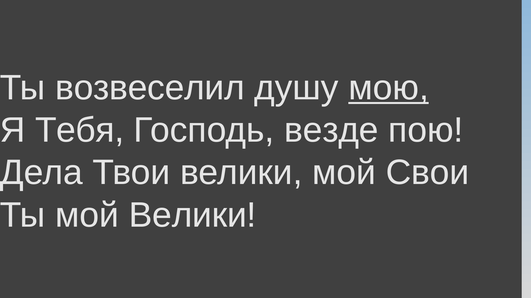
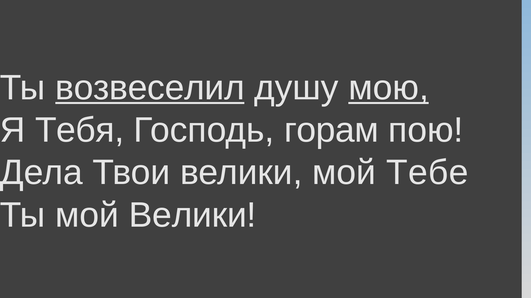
возвеселил underline: none -> present (150, 88)
везде: везде -> горам (331, 131)
Свои: Свои -> Тебе (427, 173)
